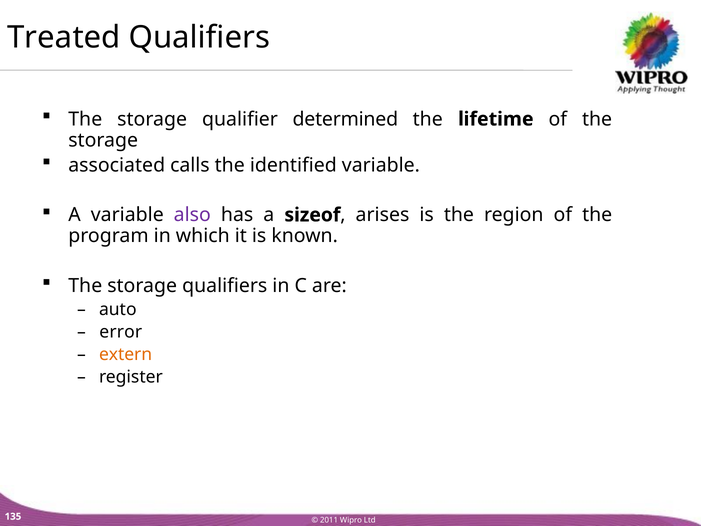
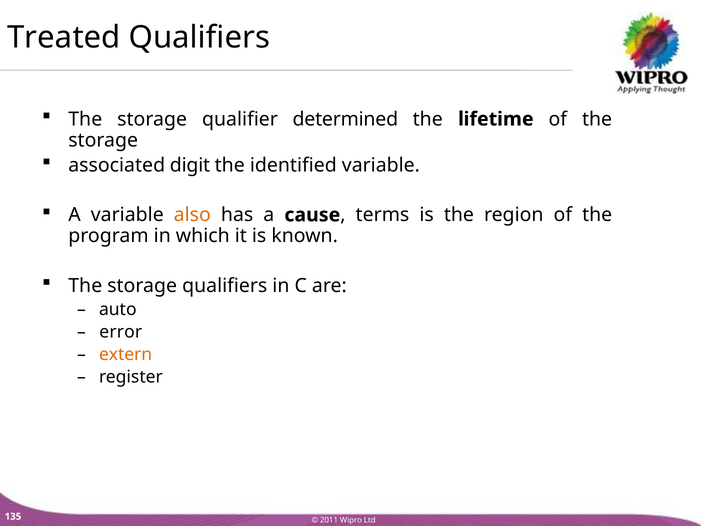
calls: calls -> digit (190, 165)
also colour: purple -> orange (192, 215)
sizeof: sizeof -> cause (312, 215)
arises: arises -> terms (382, 215)
